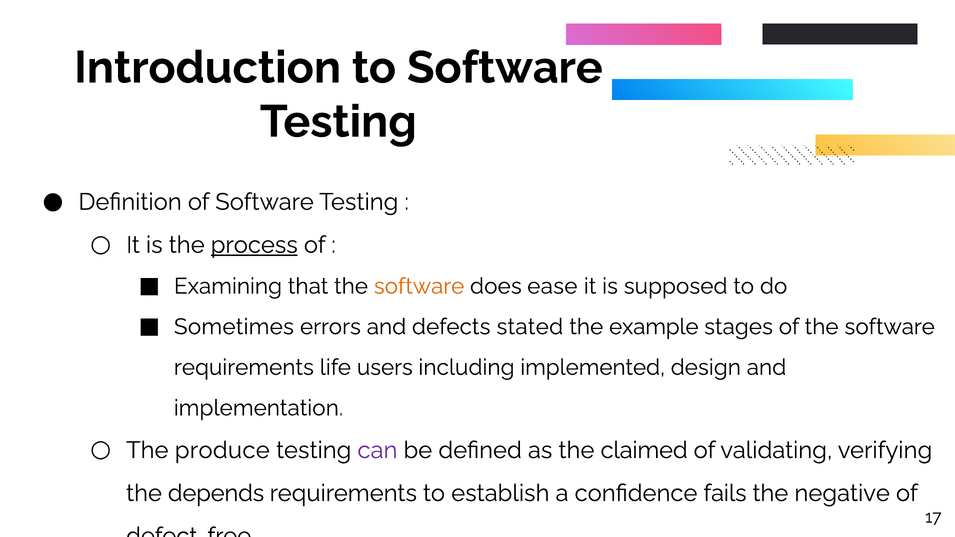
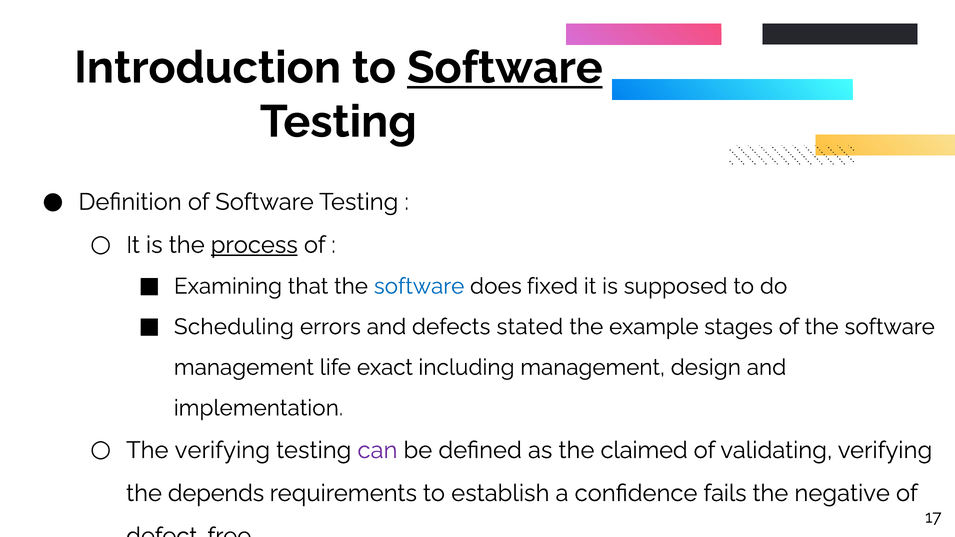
Software underline: none -> present (505, 68)
software colour: orange -> blue (419, 286)
ease: ease -> fixed (552, 286)
Sometimes: Sometimes -> Scheduling (234, 327)
requirements: requirements -> management (244, 368)
users: users -> exact (385, 368)
including implemented: implemented -> management (593, 368)
The produce: produce -> verifying (222, 450)
